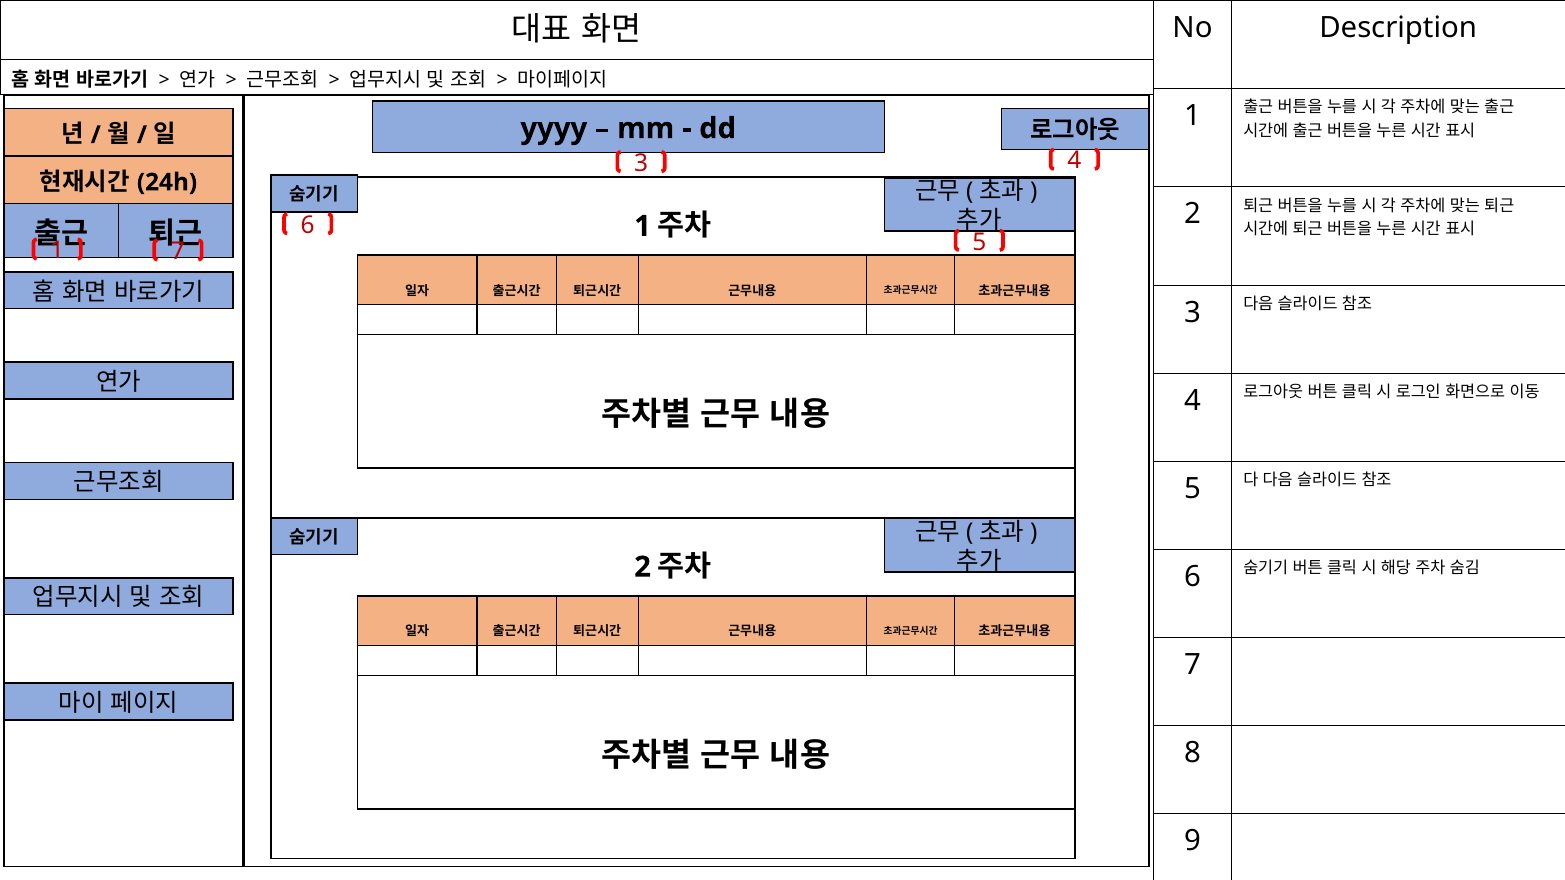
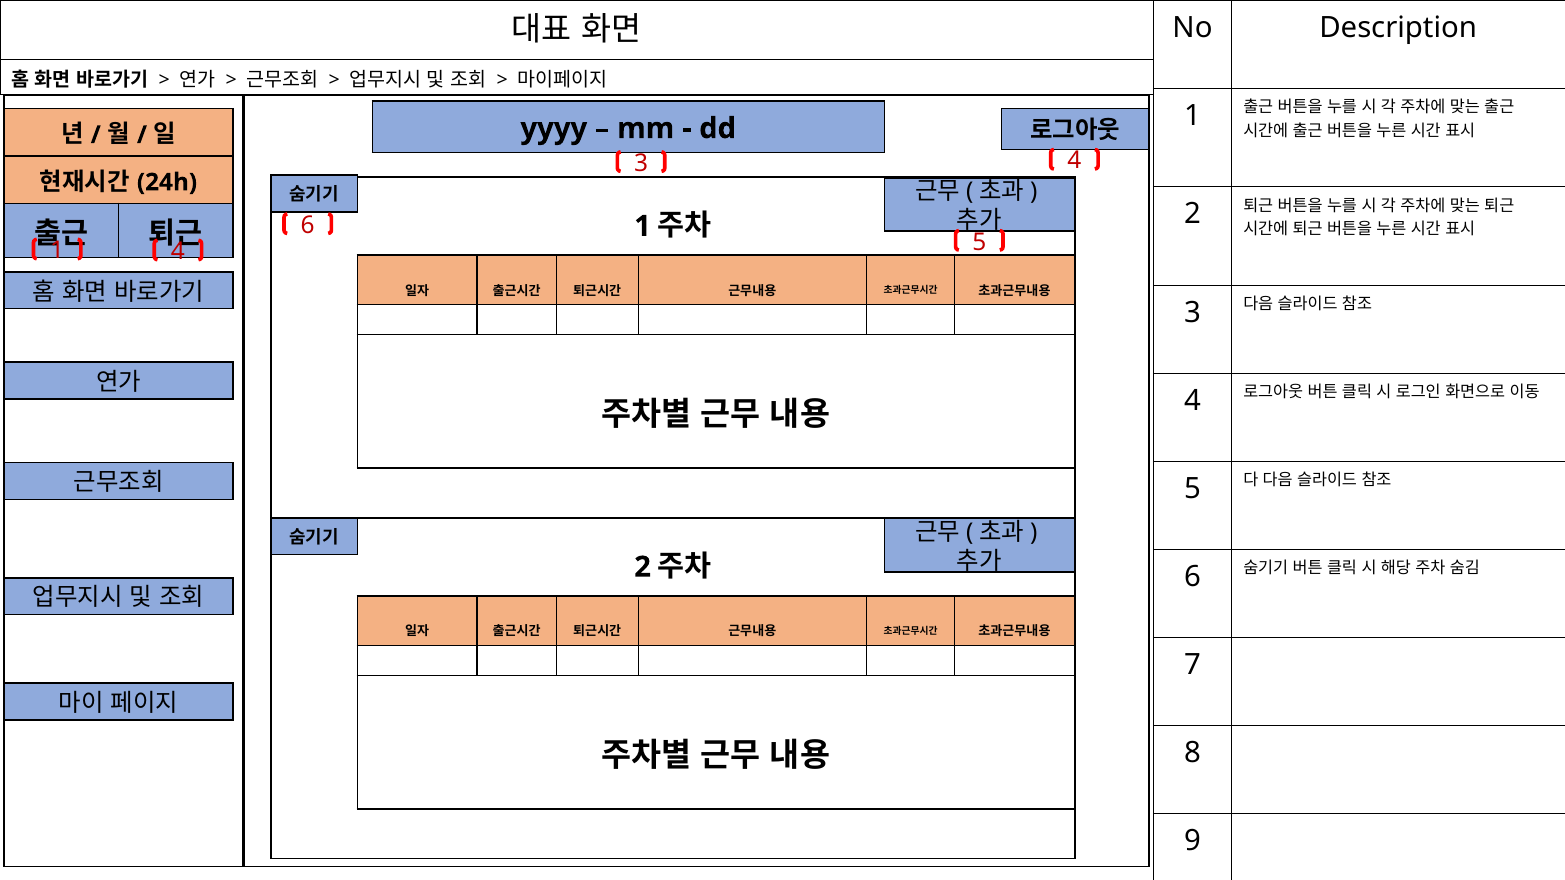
1 7: 7 -> 4 (178, 252)
